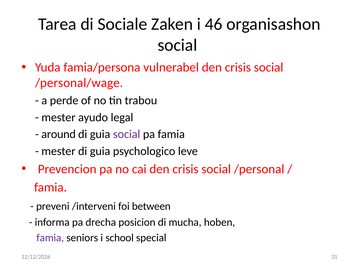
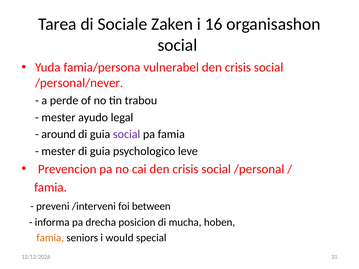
46: 46 -> 16 (214, 24)
/personal/wage: /personal/wage -> /personal/never (79, 83)
famia colour: purple -> orange (50, 238)
school: school -> would (120, 238)
